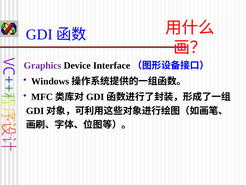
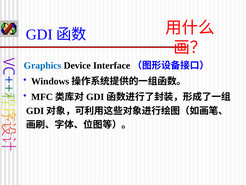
Graphics colour: purple -> blue (42, 65)
